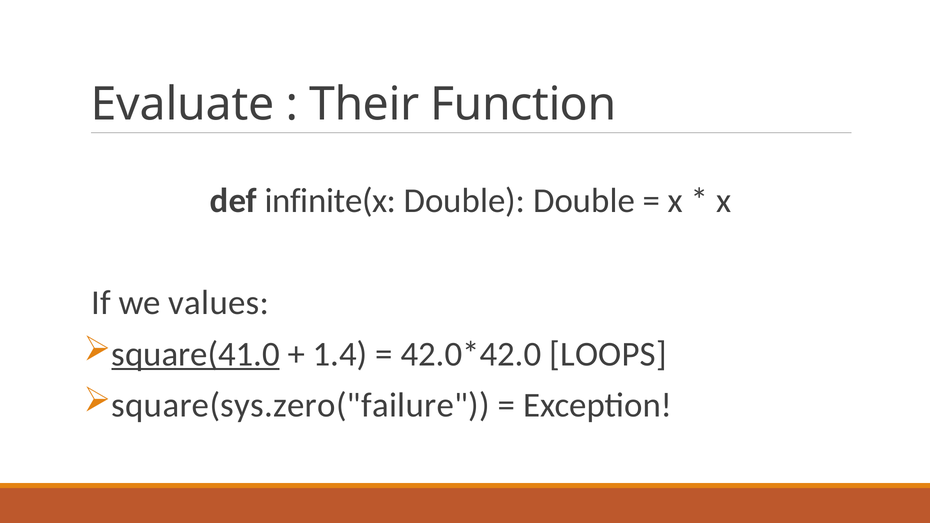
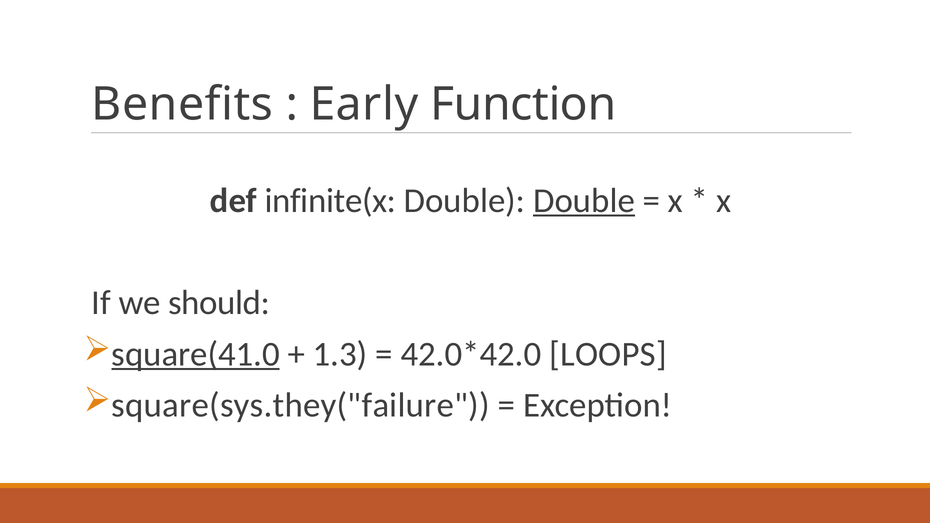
Evaluate: Evaluate -> Benefits (182, 104)
Their: Their -> Early (364, 104)
Double underline: none -> present (584, 201)
values: values -> should (219, 303)
1.4: 1.4 -> 1.3 (340, 354)
square(sys.zero("failure: square(sys.zero("failure -> square(sys.they("failure (301, 406)
